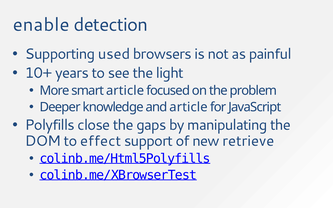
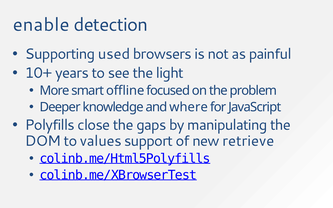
smart article: article -> offline (125, 91)
and article: article -> where (189, 107)
effect: effect -> values (101, 141)
